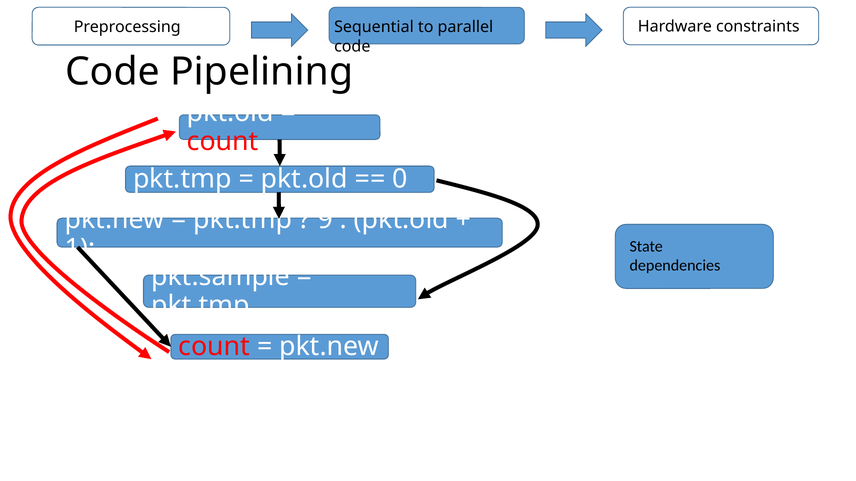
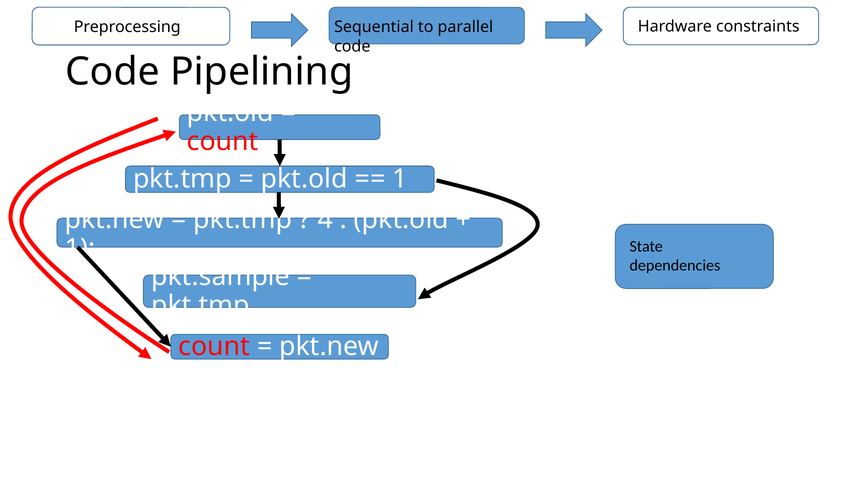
0: 0 -> 1 (400, 179)
9: 9 -> 4 (325, 220)
